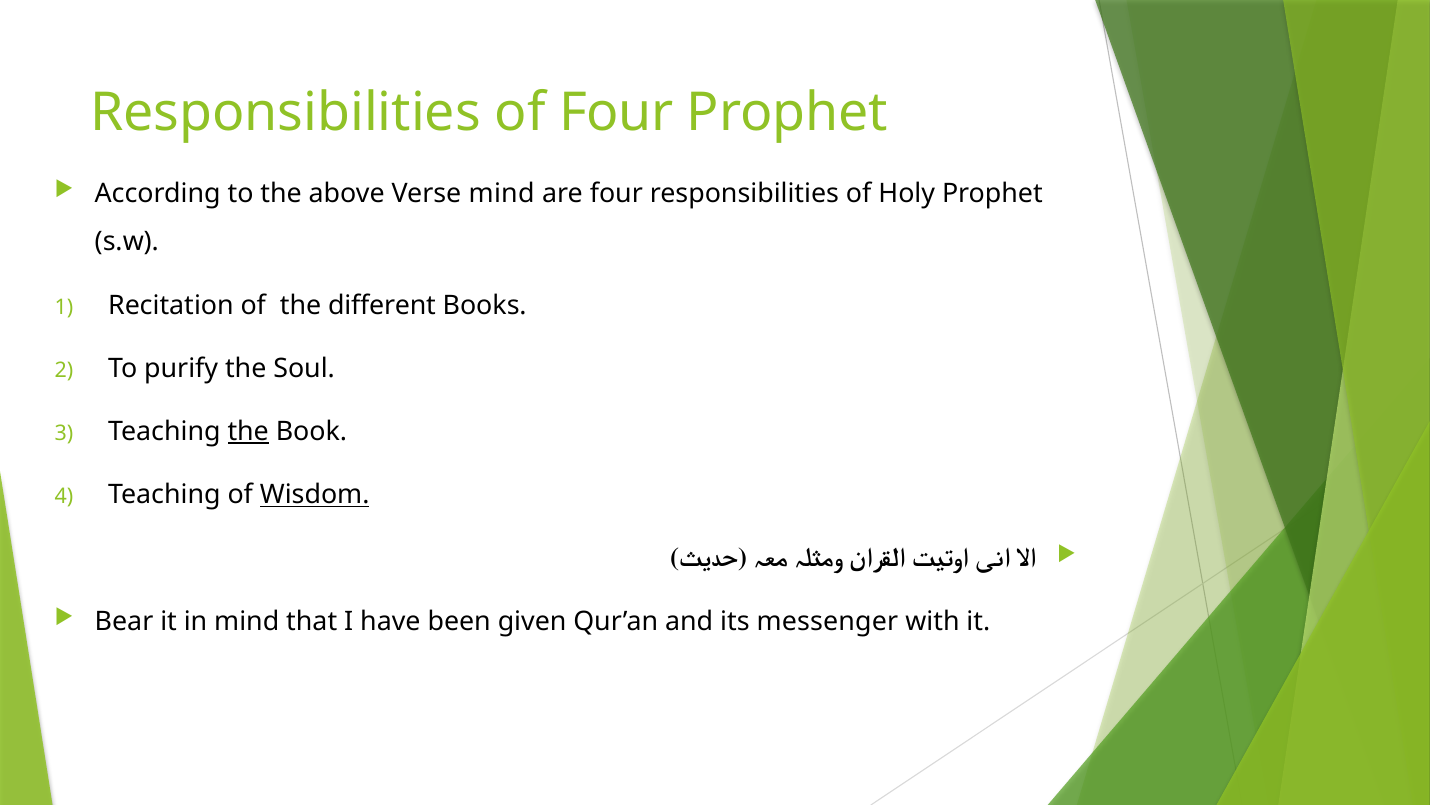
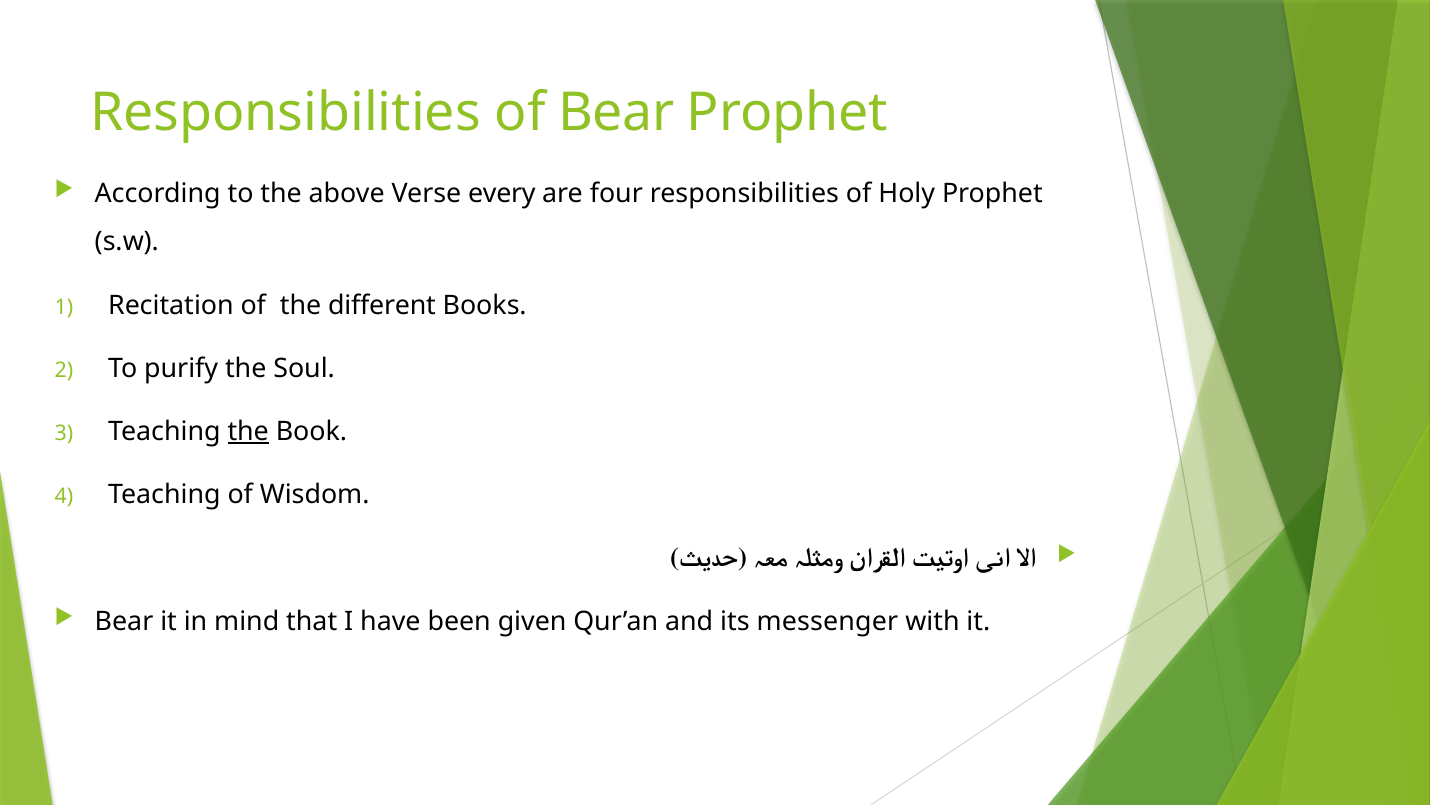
of Four: Four -> Bear (616, 113)
Verse mind: mind -> every (502, 193)
Wisdom underline: present -> none (315, 494)
